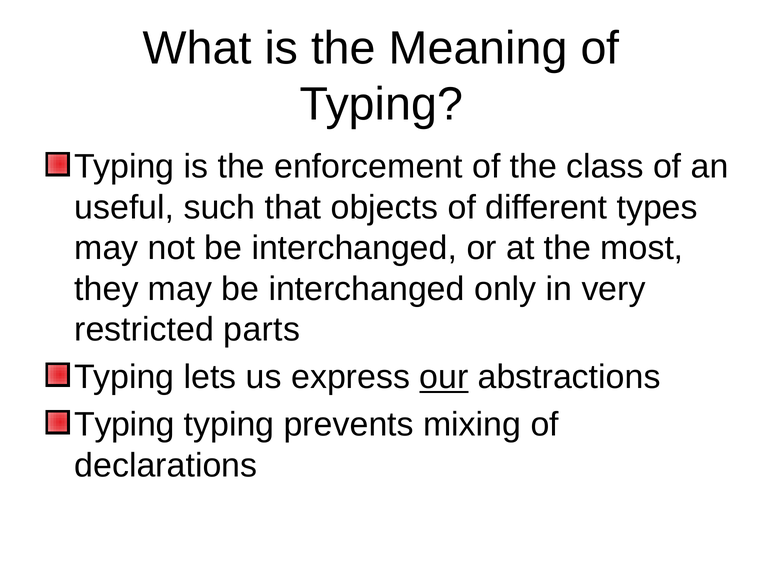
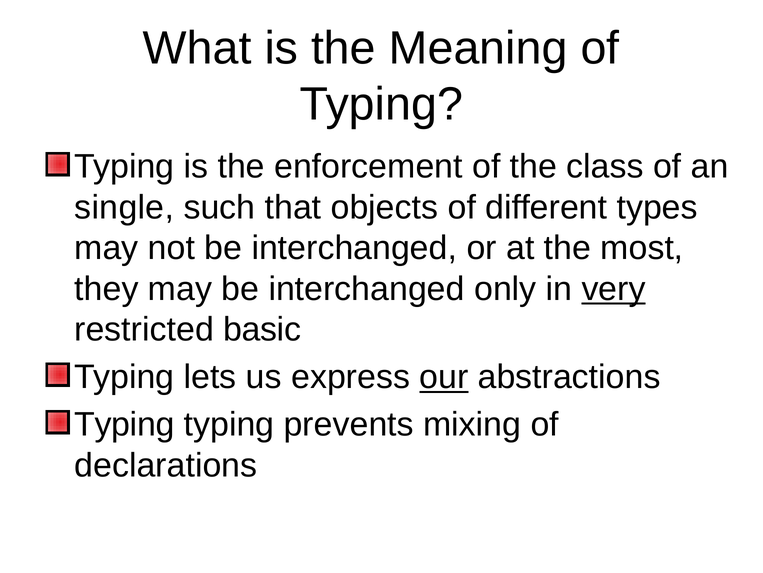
useful: useful -> single (124, 207)
very underline: none -> present (614, 289)
parts: parts -> basic (262, 329)
